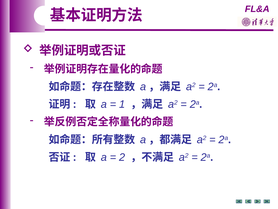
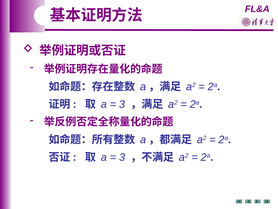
1: 1 -> 3 (122, 104)
2: 2 -> 3 (122, 157)
